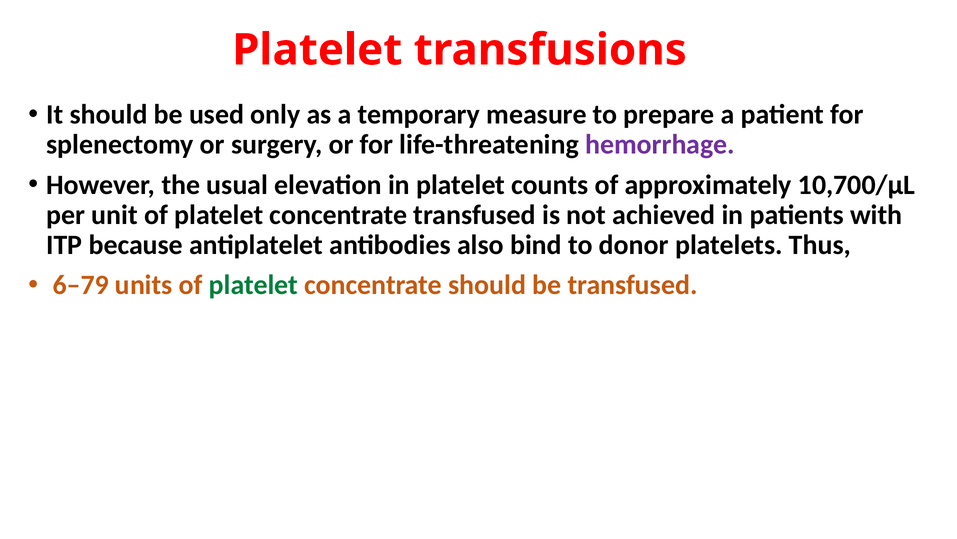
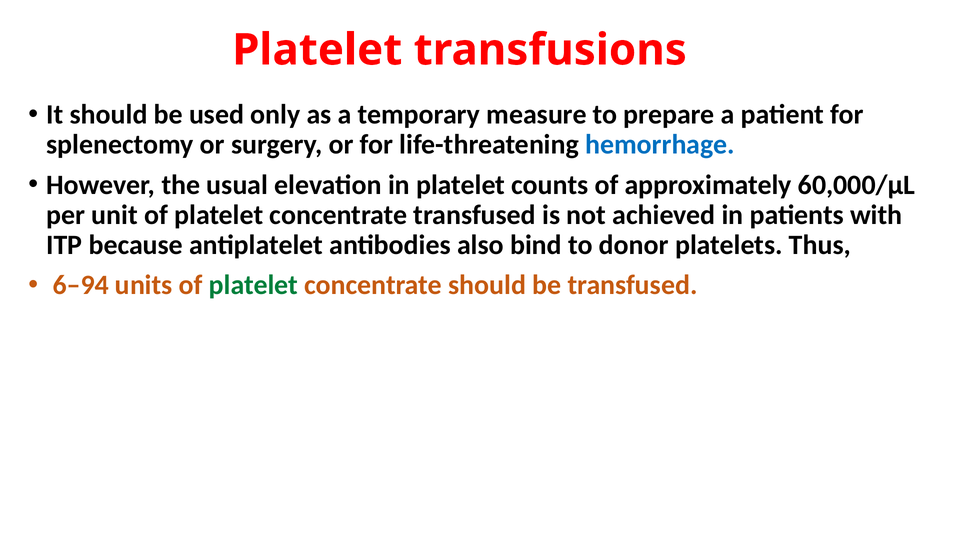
hemorrhage colour: purple -> blue (660, 145)
10,700/μL: 10,700/μL -> 60,000/μL (857, 185)
6–79: 6–79 -> 6–94 (81, 285)
